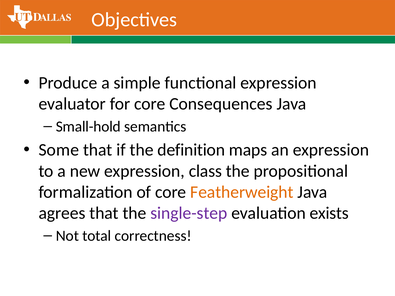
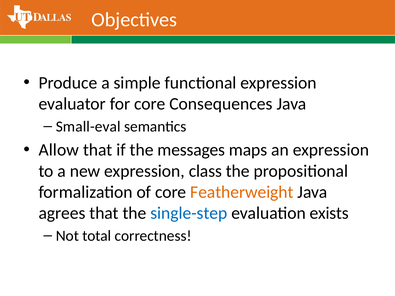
Small-hold: Small-hold -> Small-eval (88, 127)
Some: Some -> Allow (59, 150)
definition: definition -> messages (191, 150)
single-step colour: purple -> blue (189, 213)
